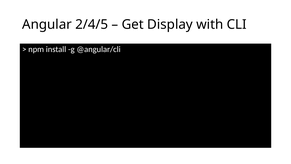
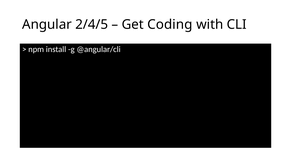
Display: Display -> Coding (170, 24)
